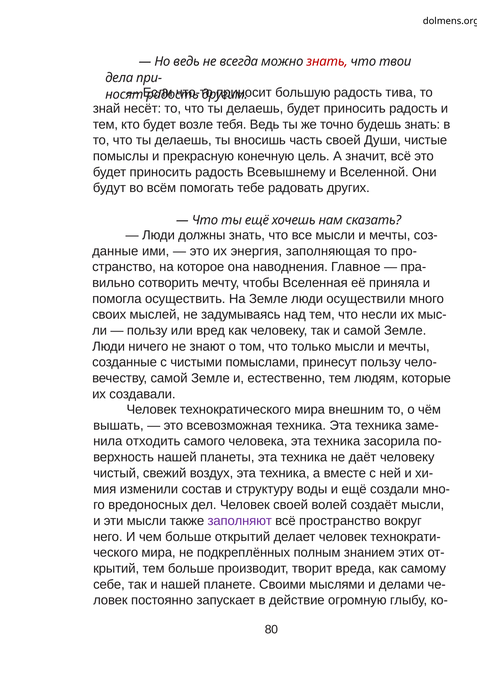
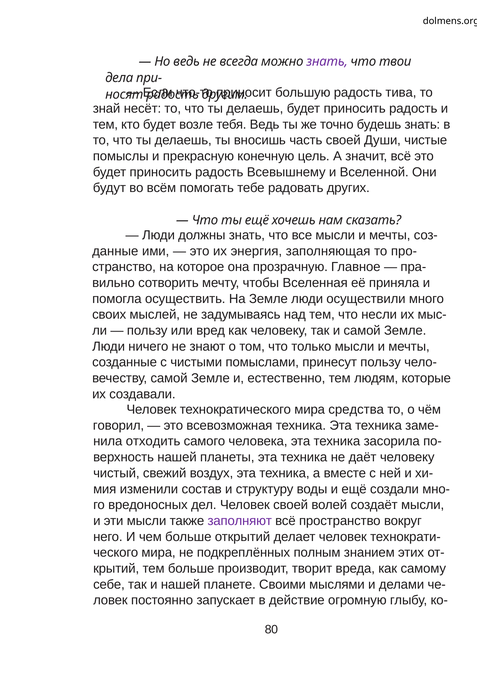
знать colour: red -> purple (327, 61)
наводнения: наводнения -> прозрачную (290, 267)
внешним: внешним -> средства (356, 409)
вышать: вышать -> говорил (119, 425)
